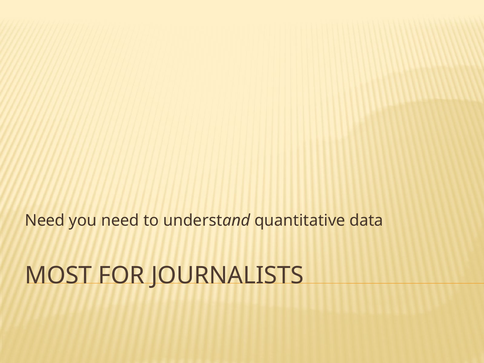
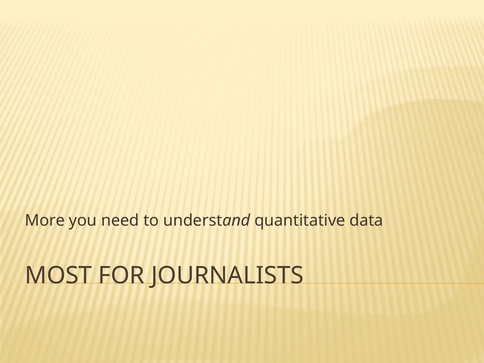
Need: Need -> More (45, 221)
